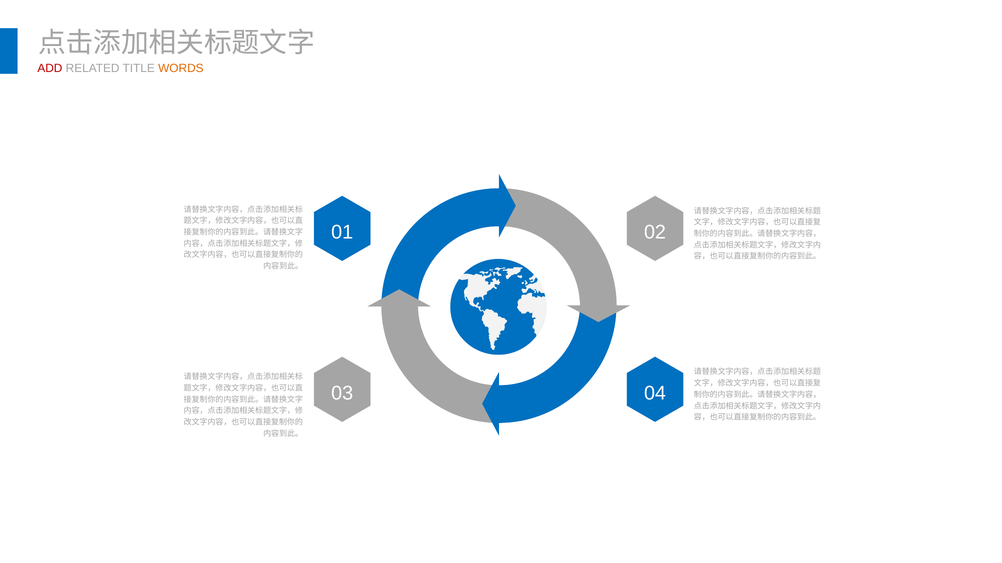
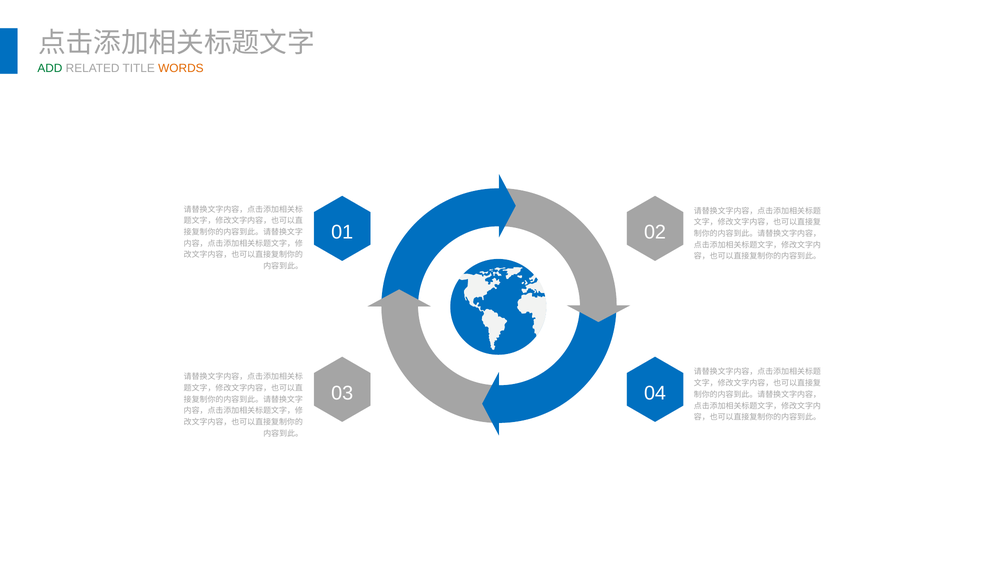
ADD colour: red -> green (50, 69)
